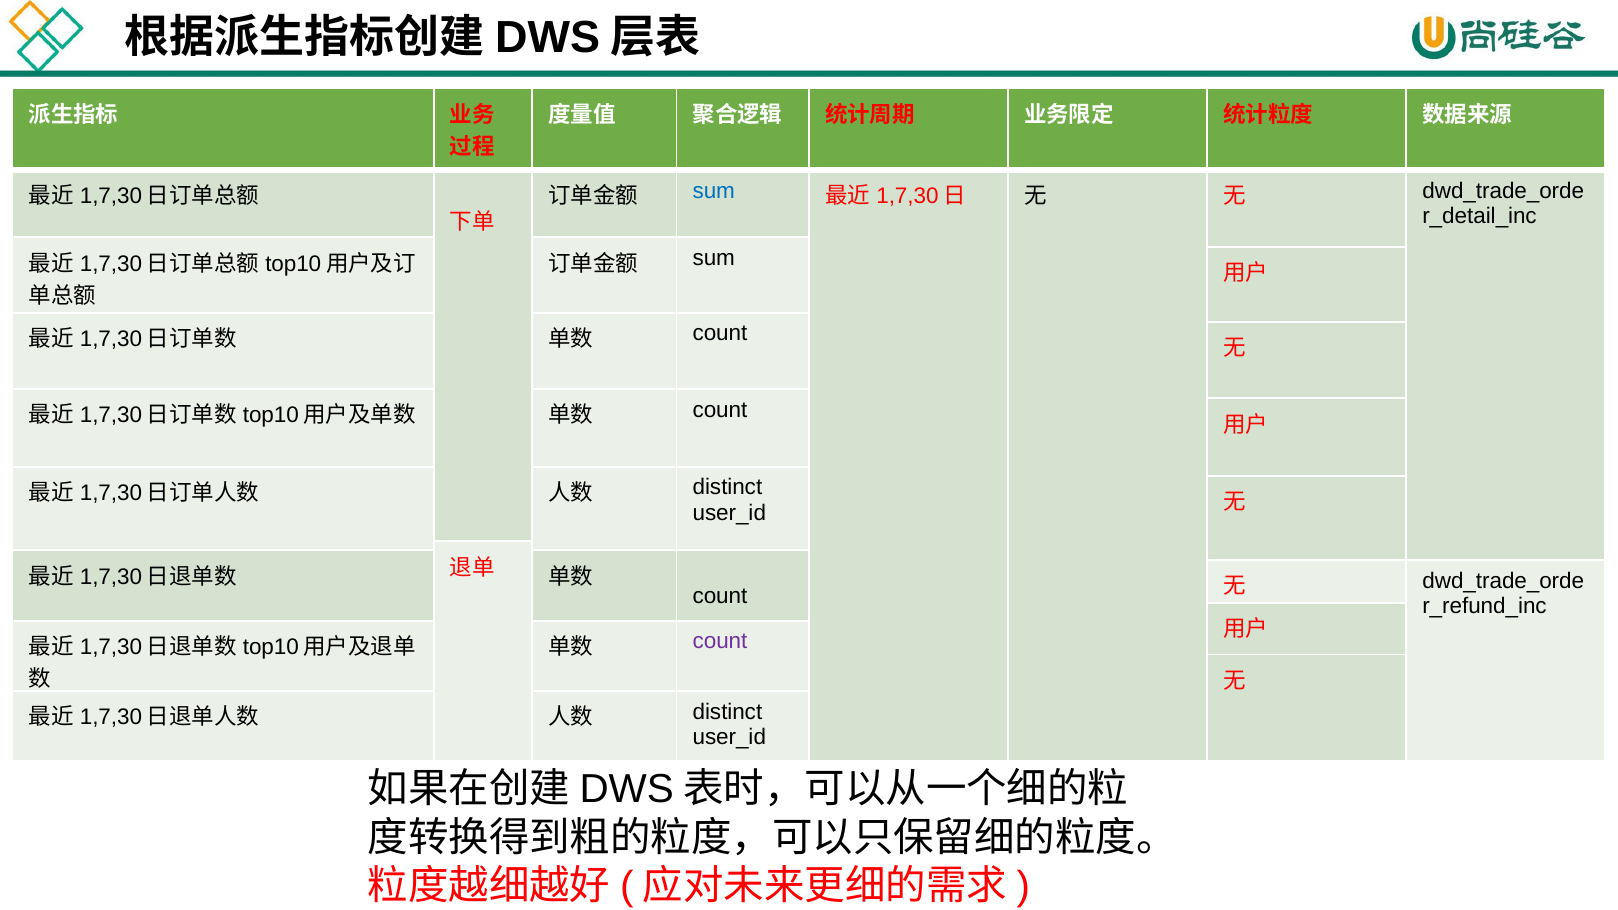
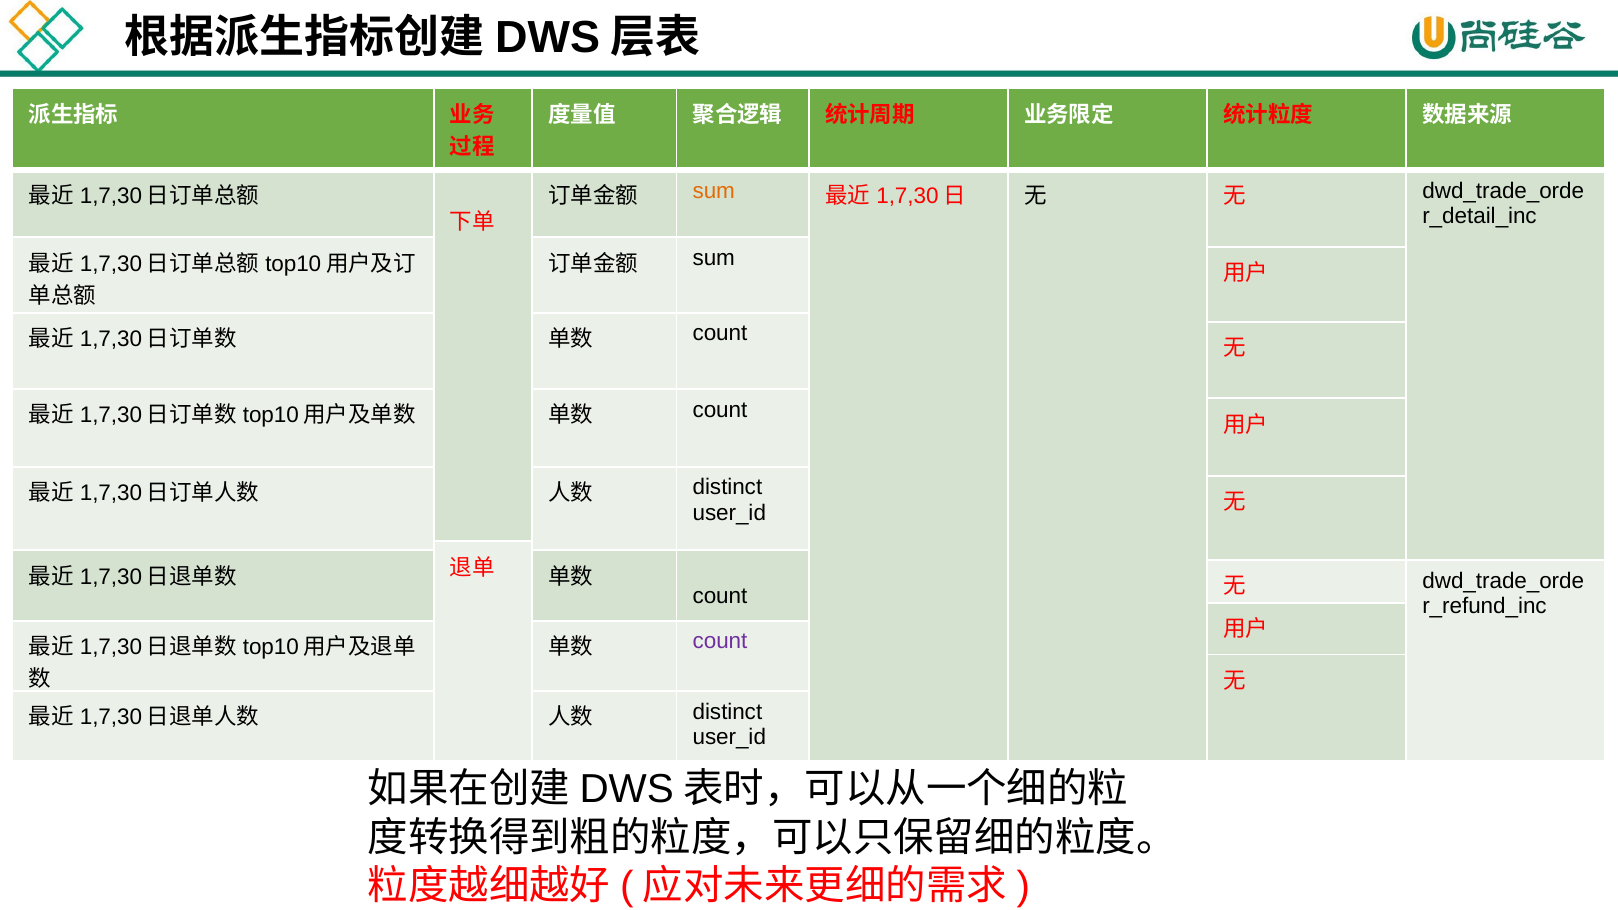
sum colour: blue -> orange (714, 191)
